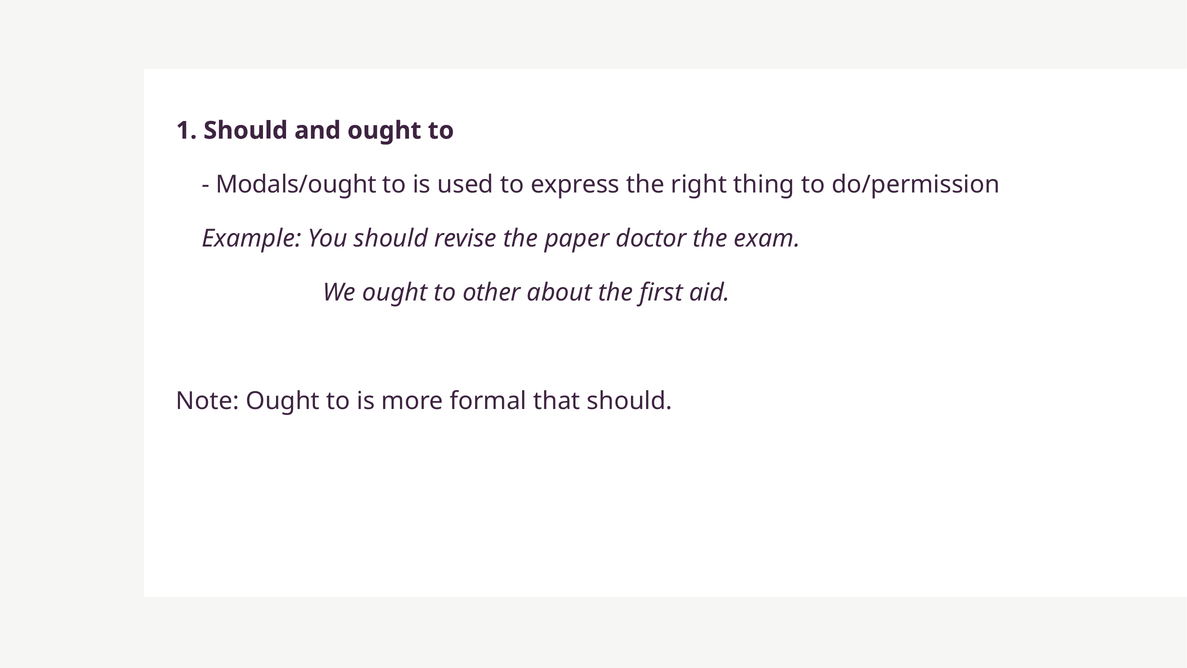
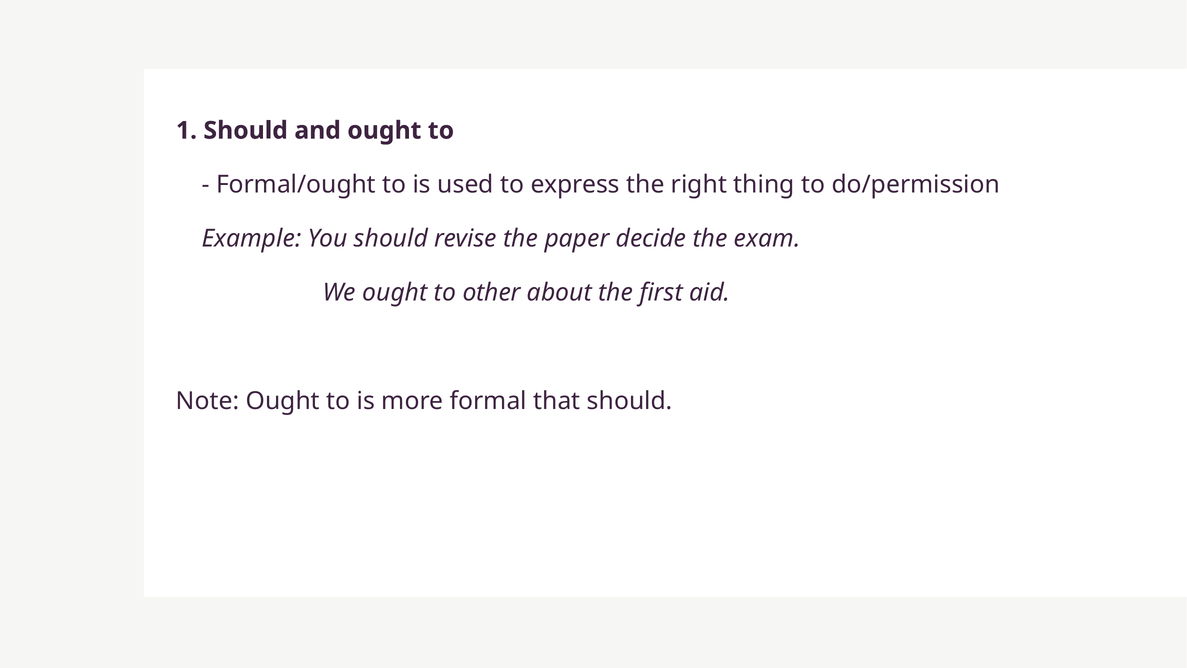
Modals/ought: Modals/ought -> Formal/ought (296, 184)
doctor: doctor -> decide (651, 239)
